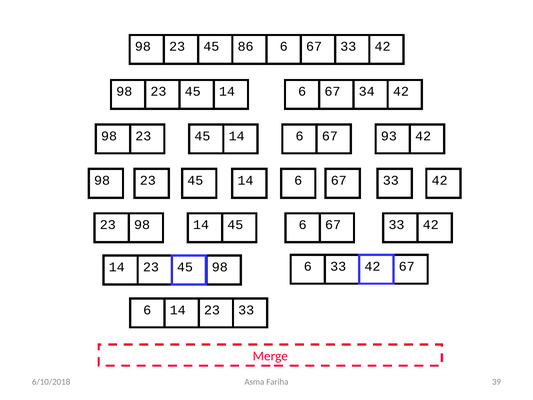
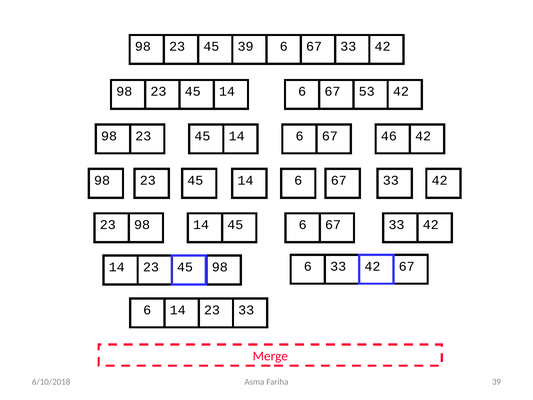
23 86: 86 -> 39 (246, 47)
34: 34 -> 53 (367, 91)
93: 93 -> 46 (389, 136)
